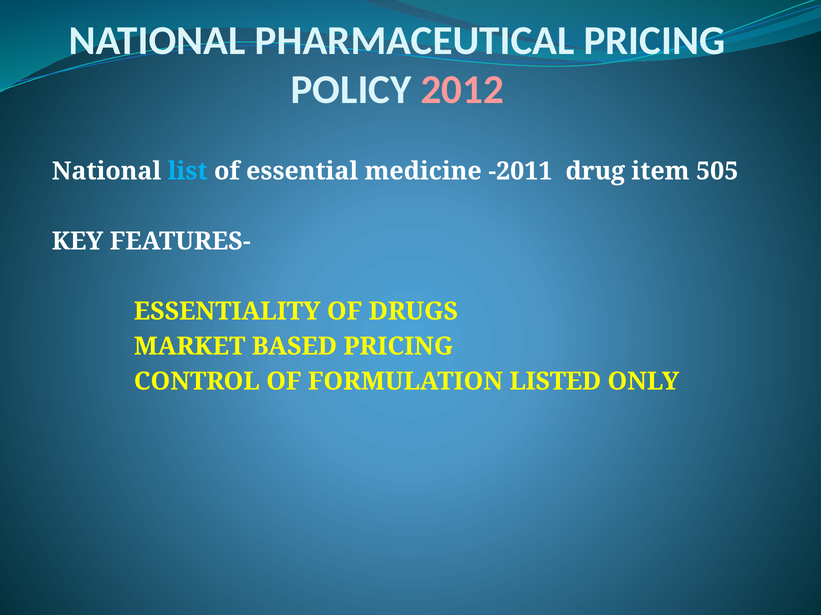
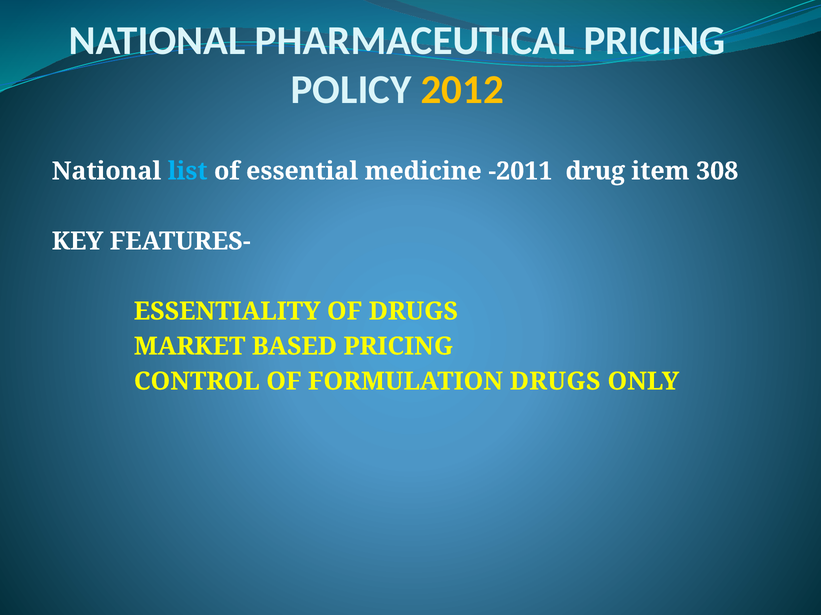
2012 colour: pink -> yellow (462, 90)
505: 505 -> 308 (717, 171)
FORMULATION LISTED: LISTED -> DRUGS (555, 382)
